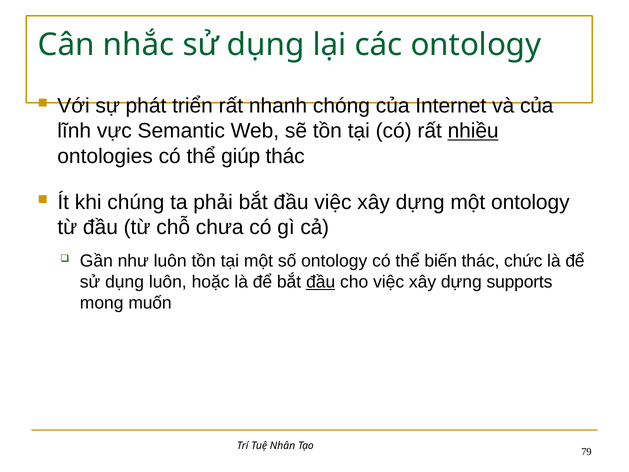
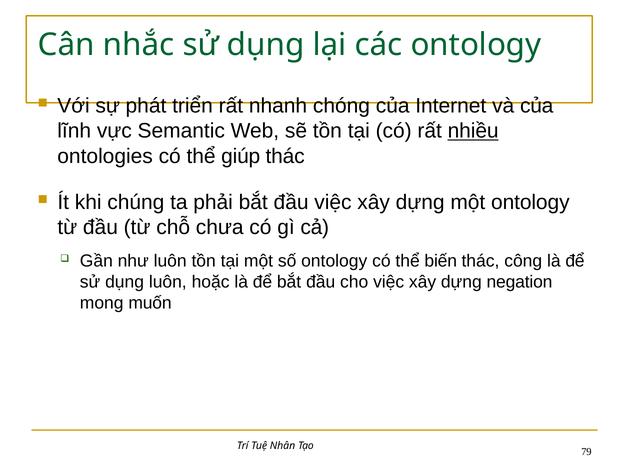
chức: chức -> công (523, 261)
đầu underline: present -> none (321, 282)
supports: supports -> negation (519, 282)
